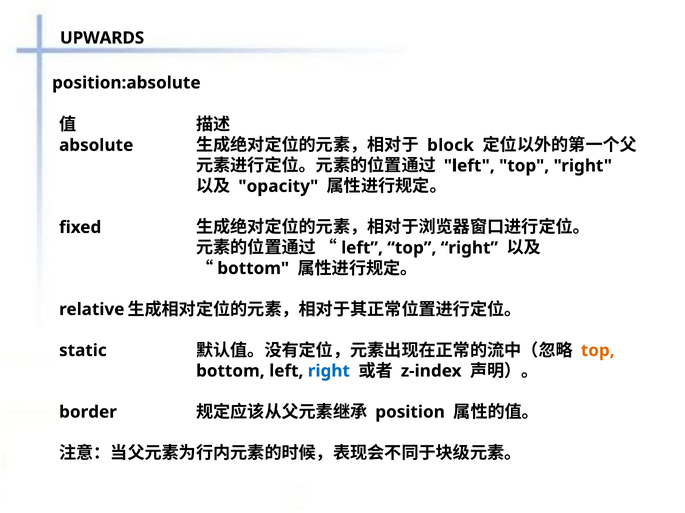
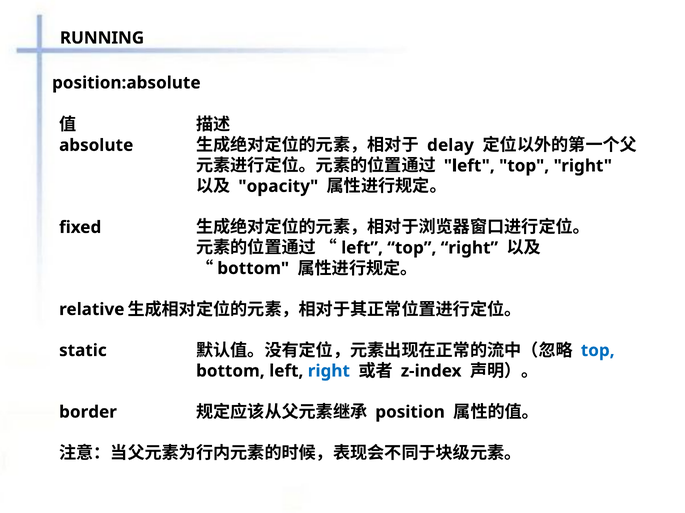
UPWARDS: UPWARDS -> RUNNING (102, 38)
block: block -> delay (450, 145)
top colour: orange -> blue (598, 351)
